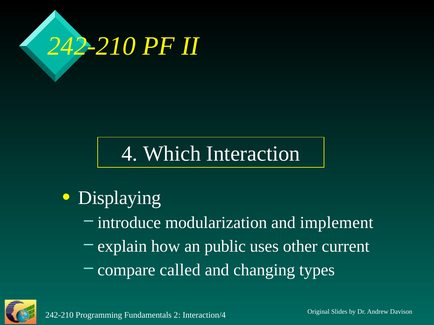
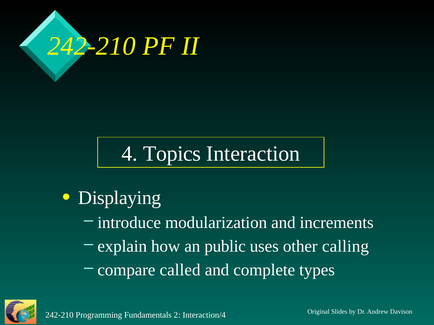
Which: Which -> Topics (172, 154)
implement: implement -> increments (337, 223)
current: current -> calling (345, 247)
changing: changing -> complete (264, 270)
